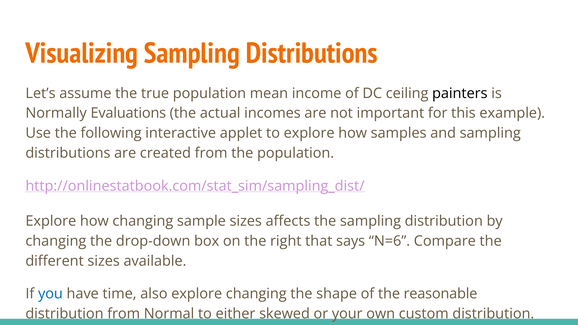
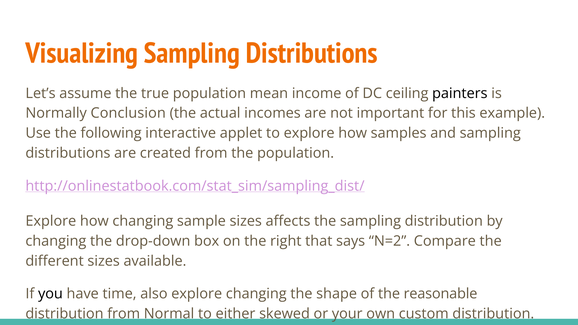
Evaluations: Evaluations -> Conclusion (128, 113)
N=6: N=6 -> N=2 (390, 241)
you colour: blue -> black (50, 294)
